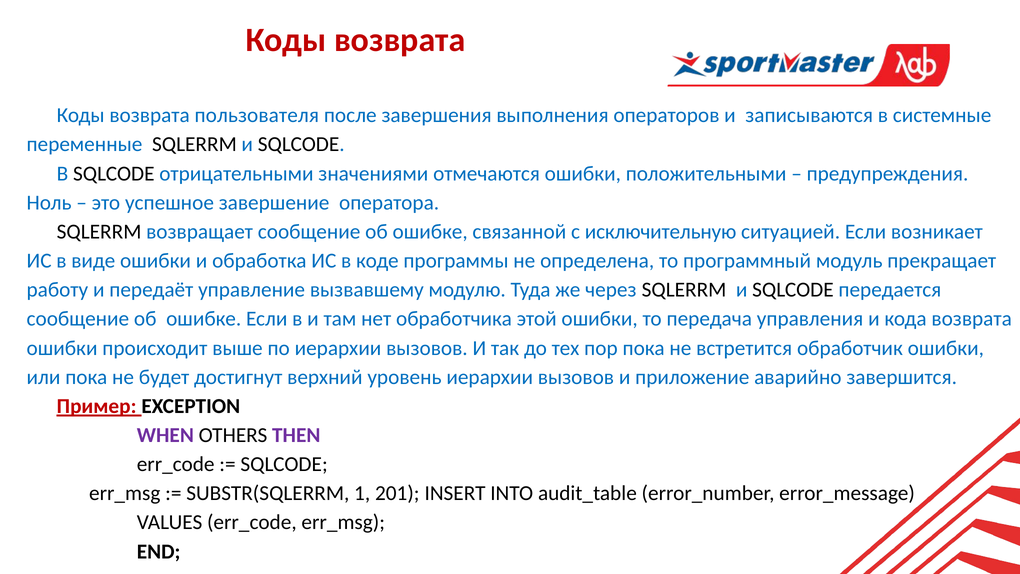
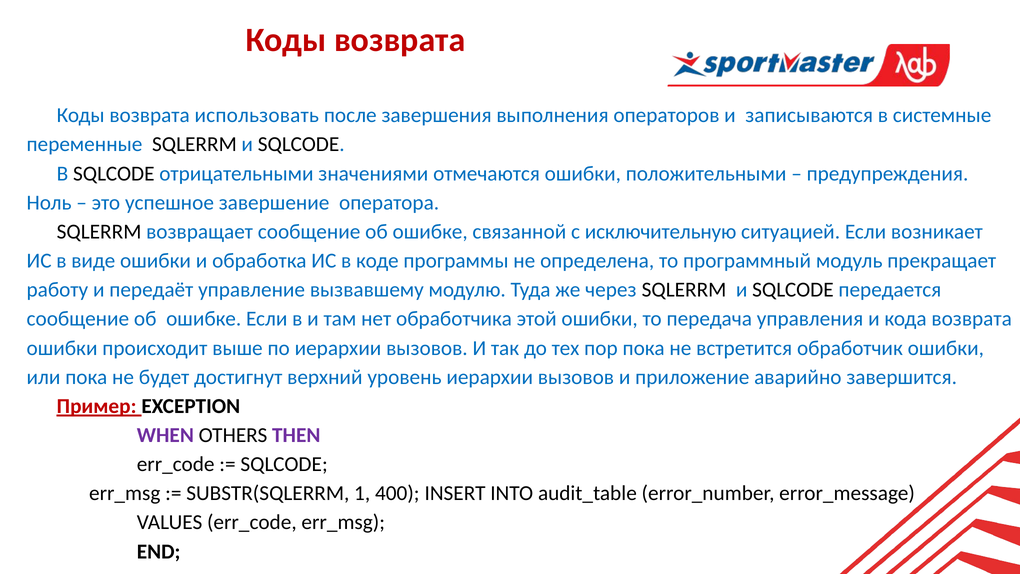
пользователя: пользователя -> использовать (257, 115)
201: 201 -> 400 (397, 493)
